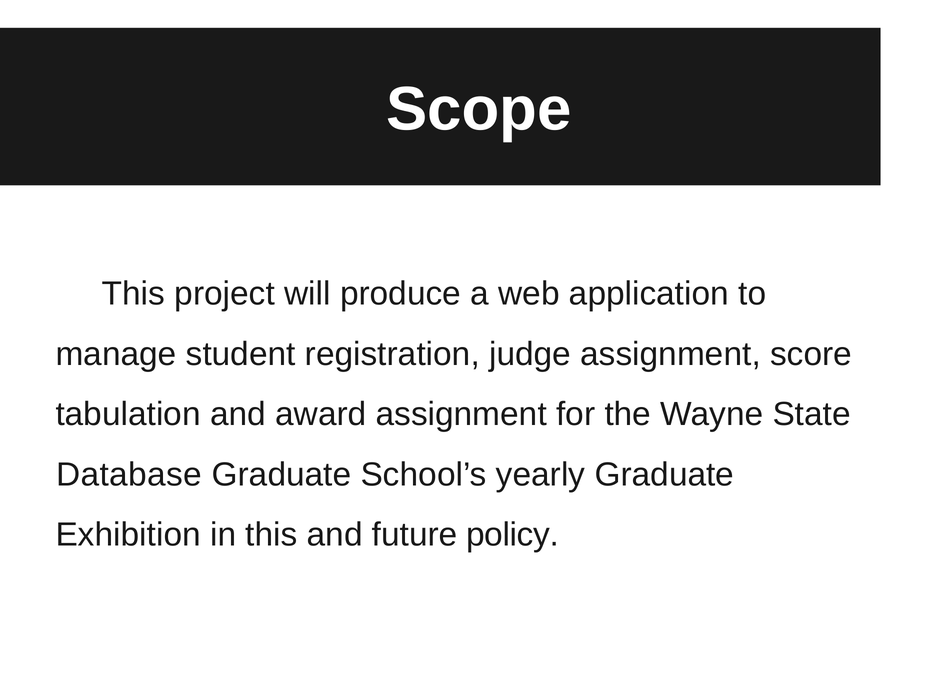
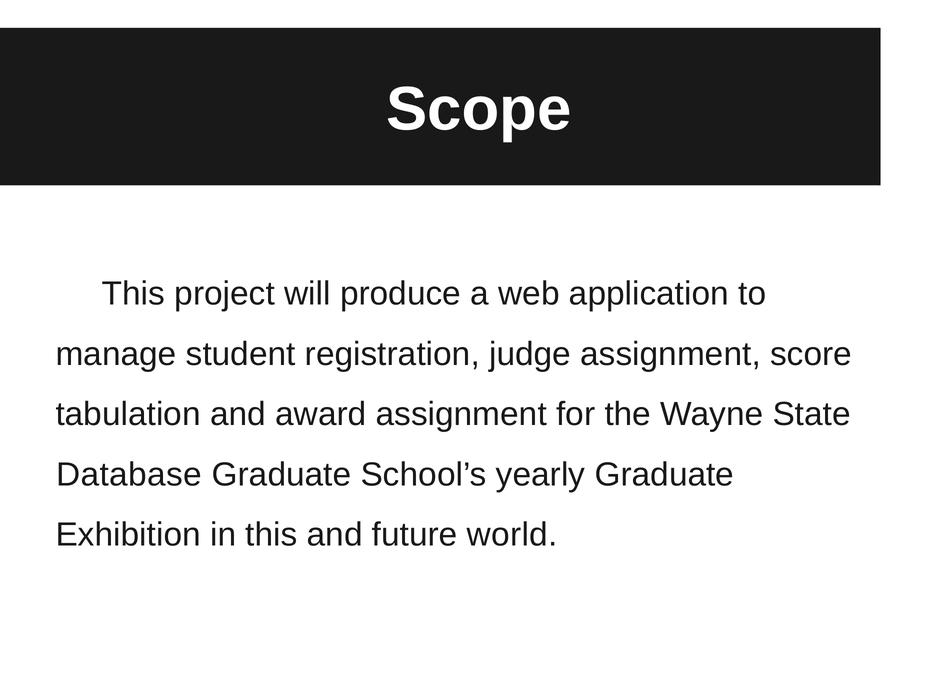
policy: policy -> world (512, 535)
